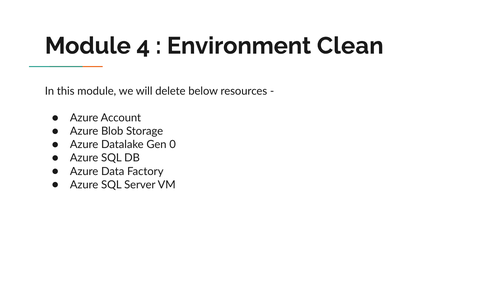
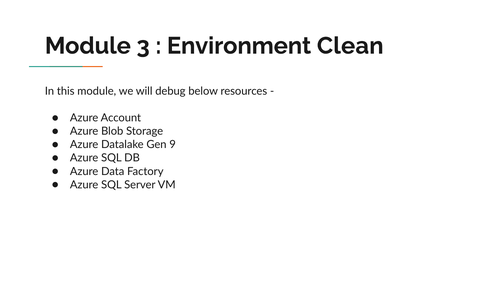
4: 4 -> 3 (143, 46)
delete: delete -> debug (170, 91)
0: 0 -> 9 (173, 145)
